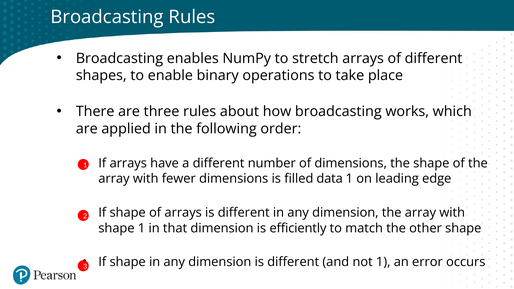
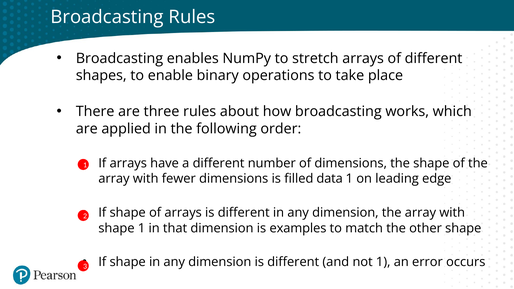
efficiently: efficiently -> examples (298, 228)
